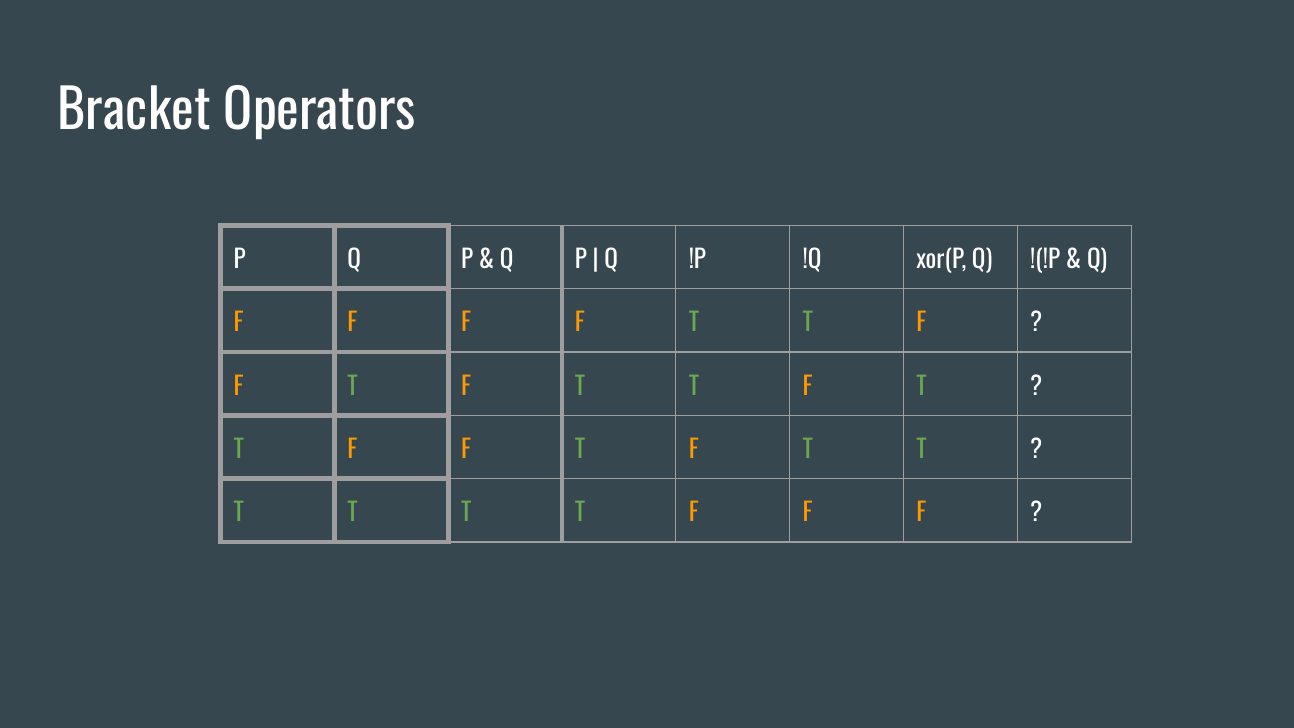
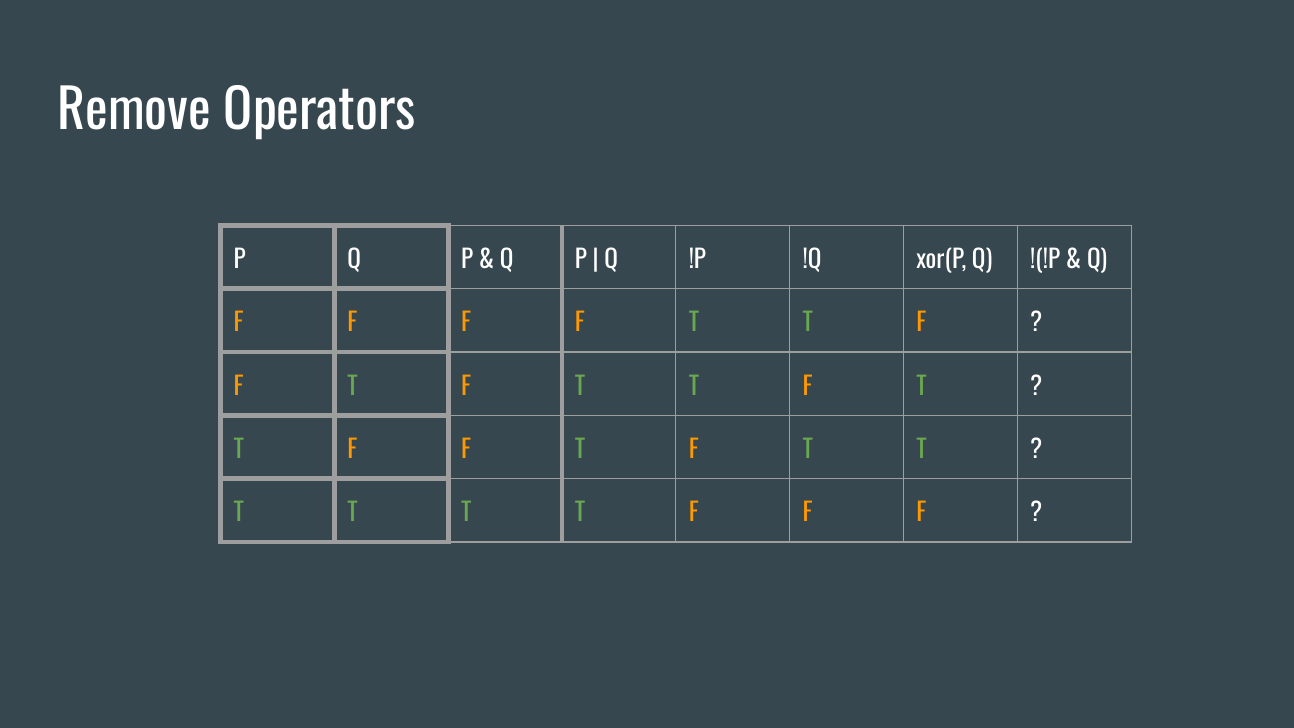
Bracket: Bracket -> Remove (134, 112)
